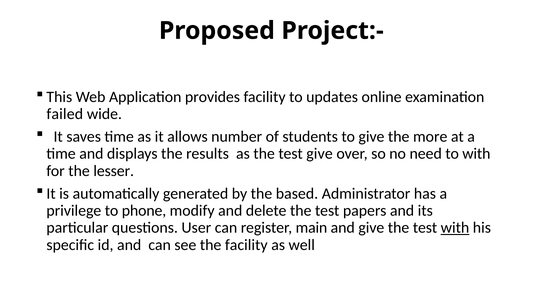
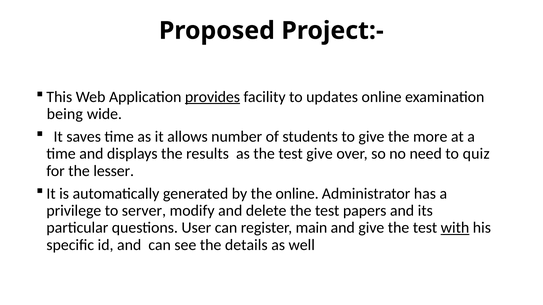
provides underline: none -> present (212, 97)
failed: failed -> being (65, 114)
to with: with -> quiz (476, 154)
the based: based -> online (297, 194)
phone: phone -> server (144, 211)
the facility: facility -> details (246, 245)
